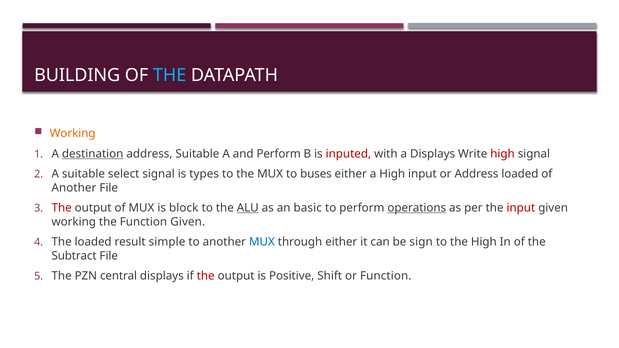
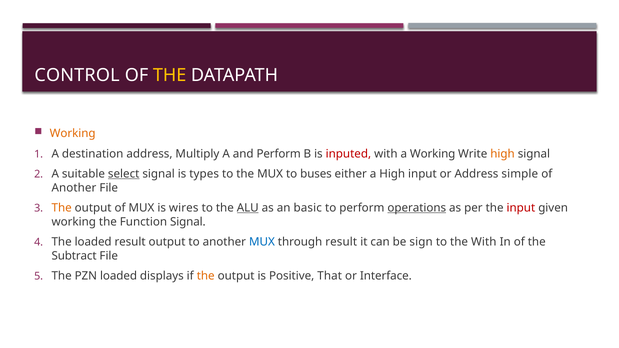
BUILDING: BUILDING -> CONTROL (77, 75)
THE colour: light blue -> yellow (170, 75)
destination underline: present -> none (93, 154)
address Suitable: Suitable -> Multiply (197, 154)
a Displays: Displays -> Working (433, 154)
high colour: red -> orange (503, 154)
select underline: none -> present (124, 174)
Address loaded: loaded -> simple (520, 174)
The colour: red -> orange (62, 208)
block: block -> wires (184, 208)
Function Given: Given -> Signal (188, 222)
result simple: simple -> output (167, 242)
through either: either -> result (341, 242)
the High: High -> With (484, 242)
PZN central: central -> loaded (119, 276)
the colour: red -> orange (206, 276)
Shift: Shift -> That (330, 276)
or Function: Function -> Interface (386, 276)
